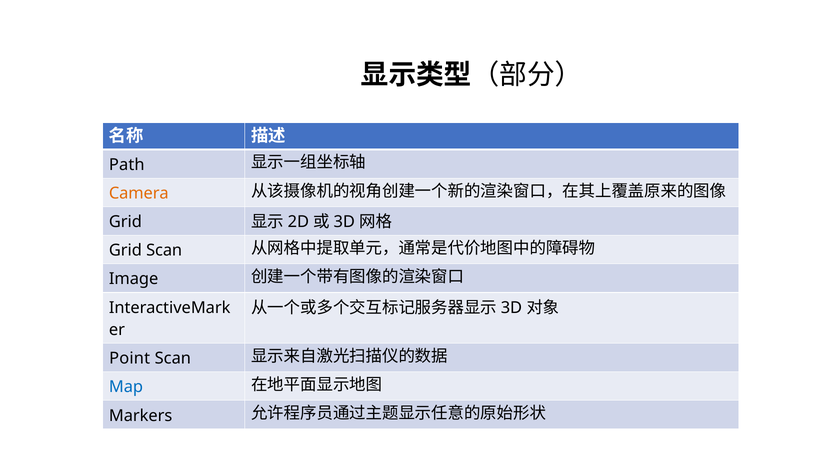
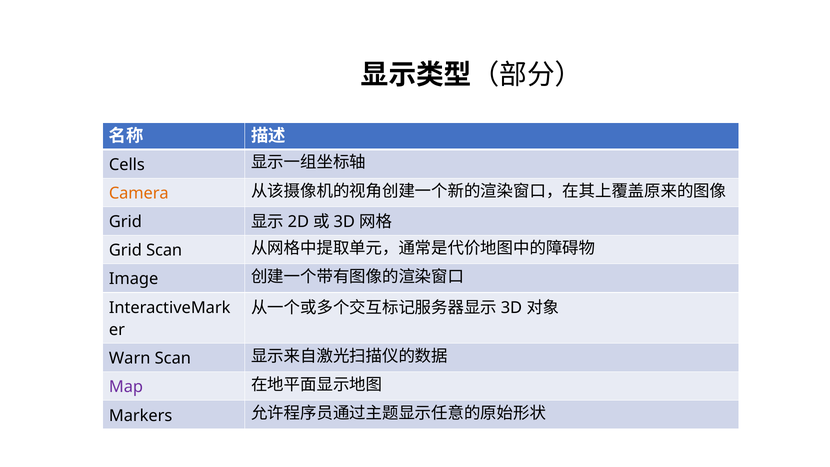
Path: Path -> Cells (127, 165)
Point: Point -> Warn (130, 358)
Map colour: blue -> purple (126, 387)
